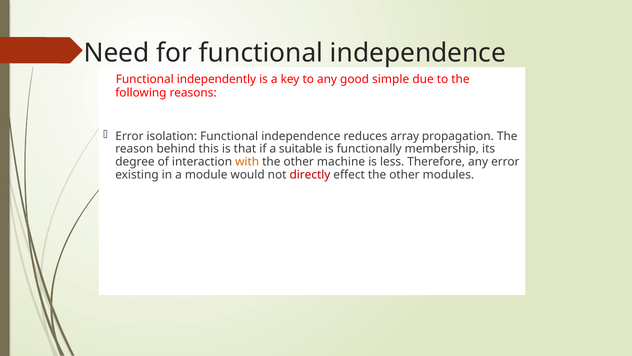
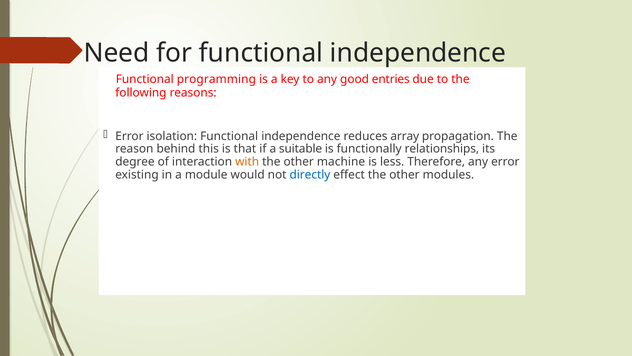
independently: independently -> programming (216, 79)
simple: simple -> entries (391, 79)
membership: membership -> relationships (442, 149)
directly colour: red -> blue (310, 174)
